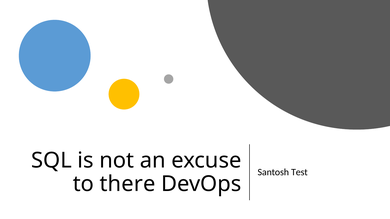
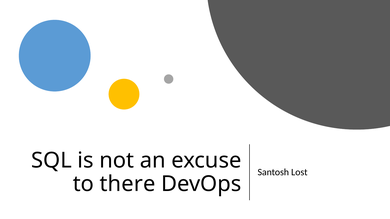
Test: Test -> Lost (299, 172)
